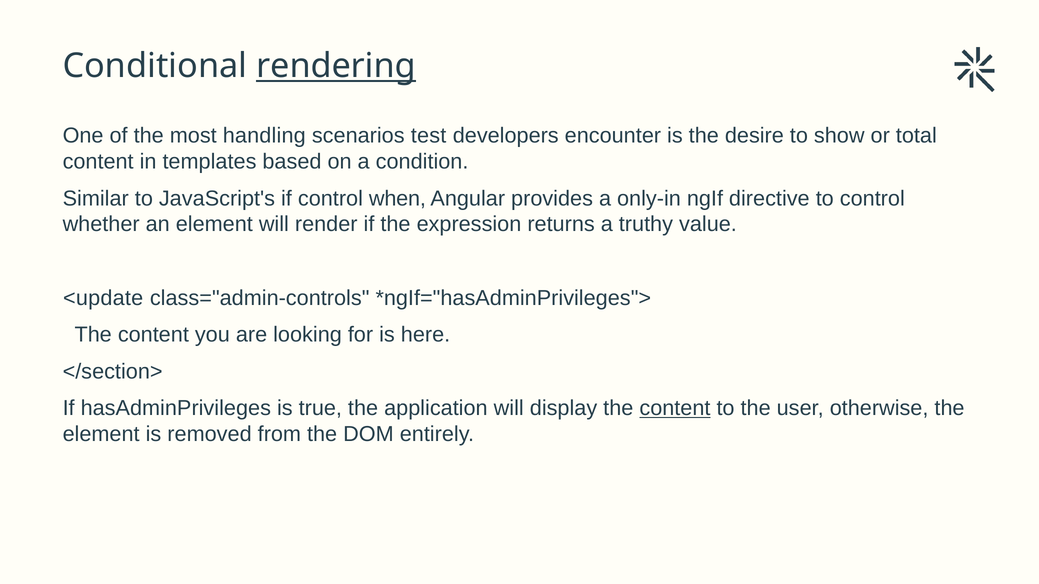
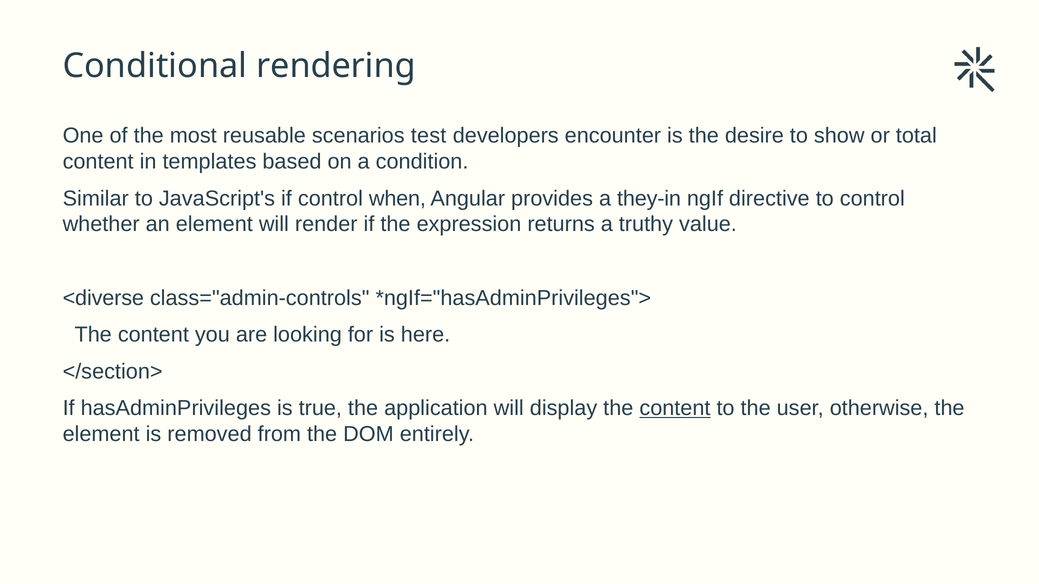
rendering underline: present -> none (336, 66)
handling: handling -> reusable (264, 136)
only-in: only-in -> they-in (649, 199)
<update: <update -> <diverse (103, 298)
